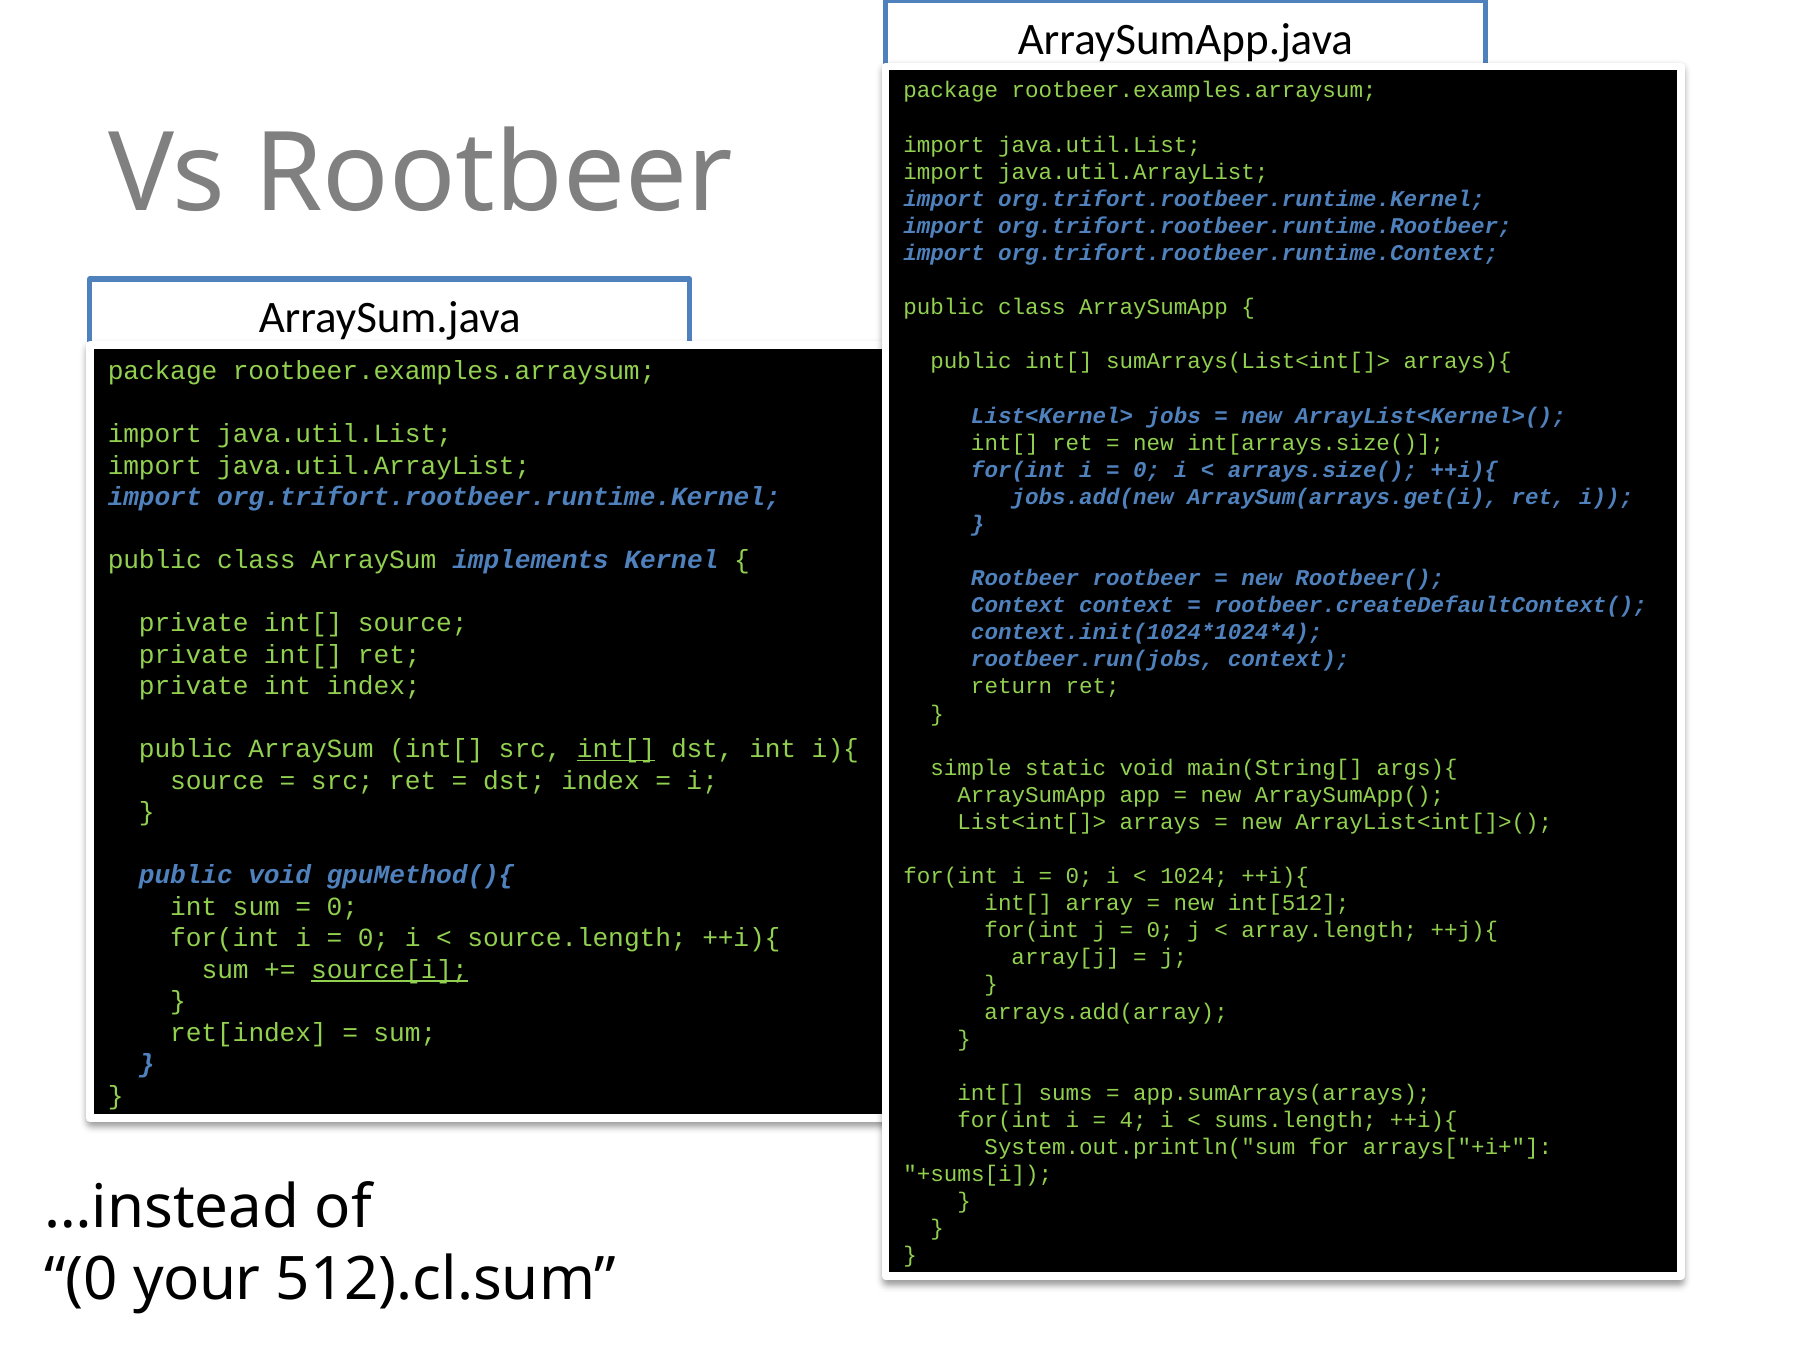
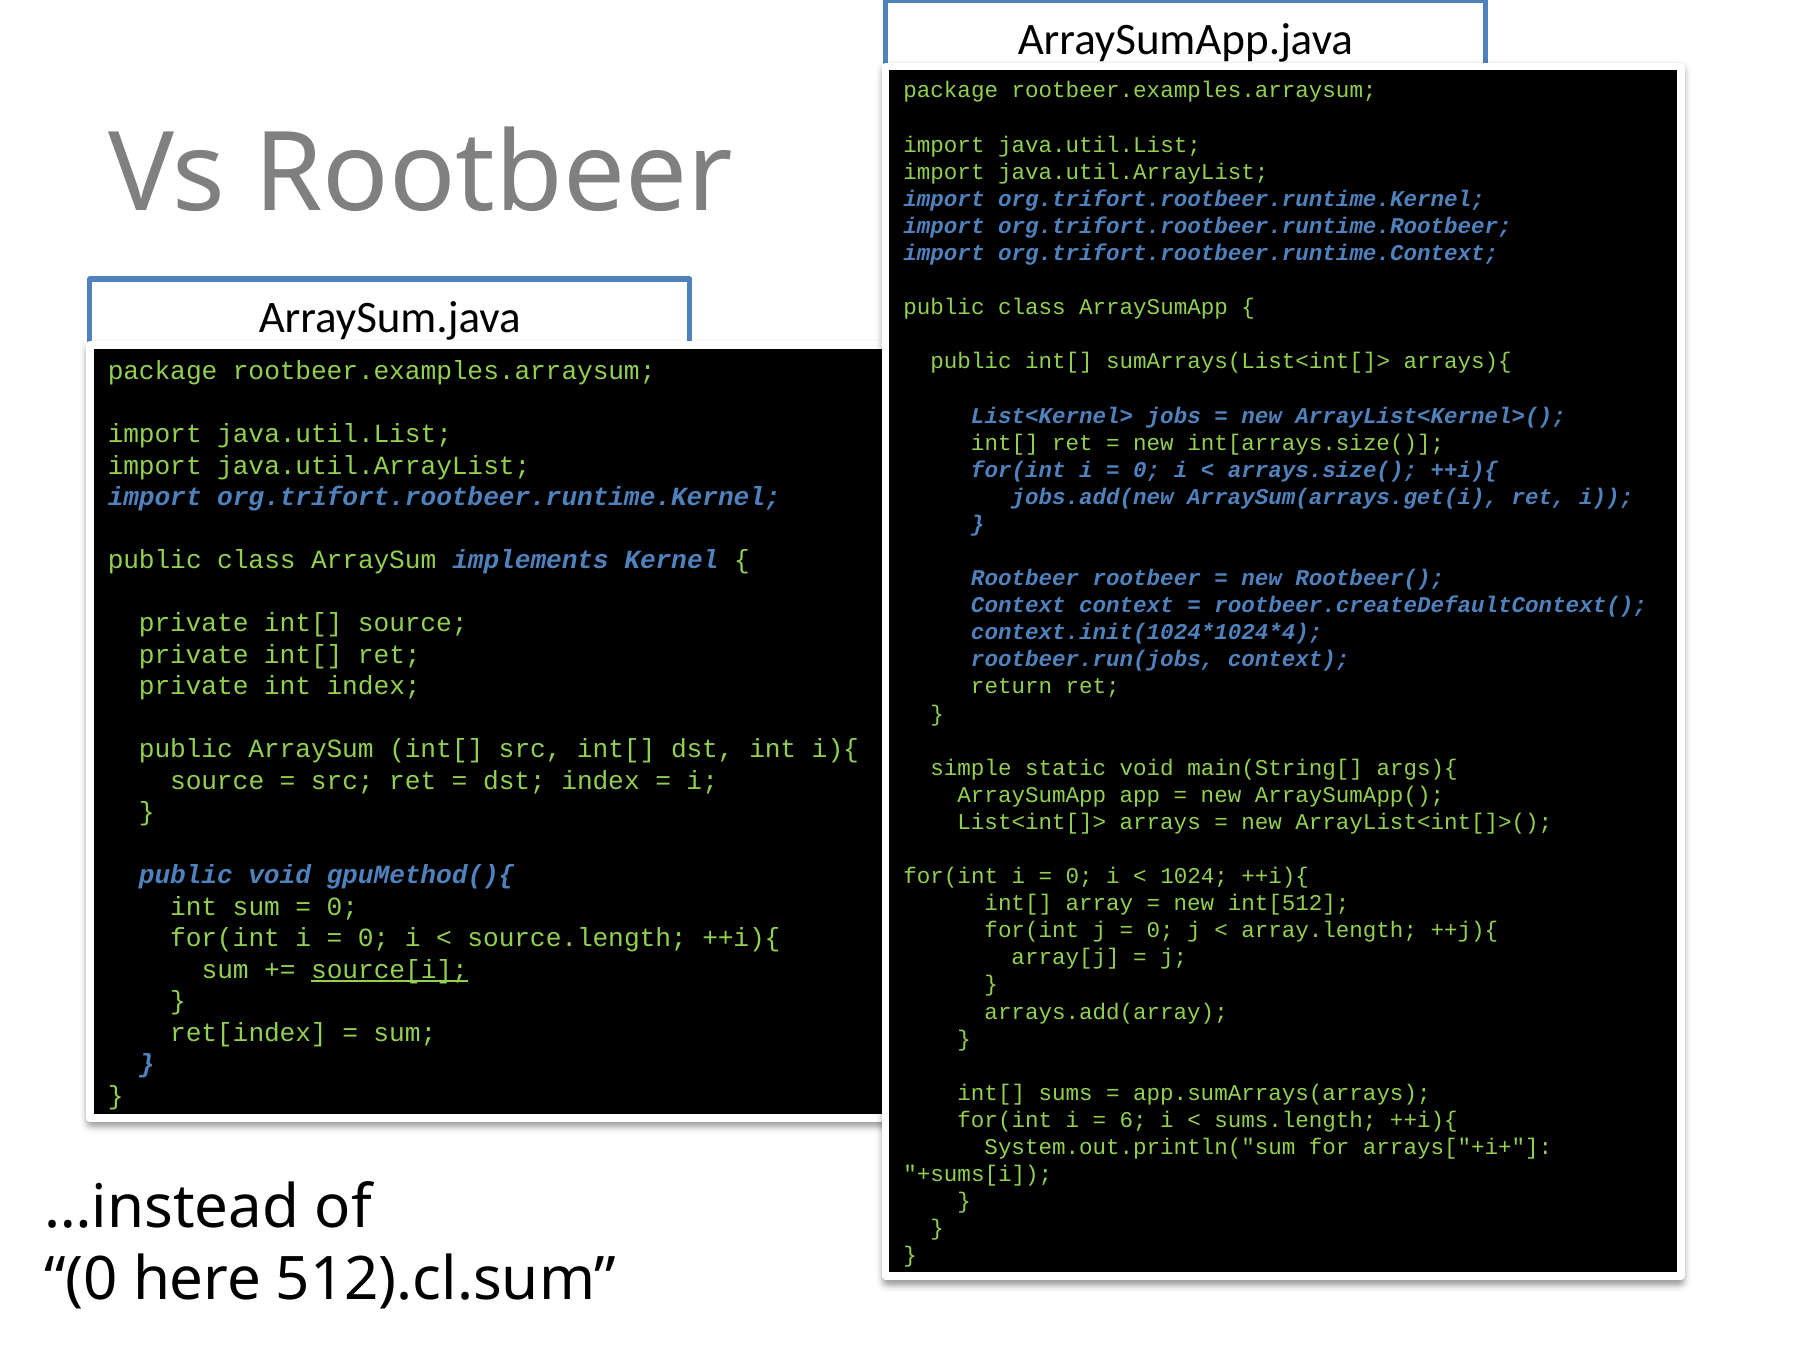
int[ underline: present -> none (616, 749)
4: 4 -> 6 (1133, 1120)
your: your -> here (197, 1279)
